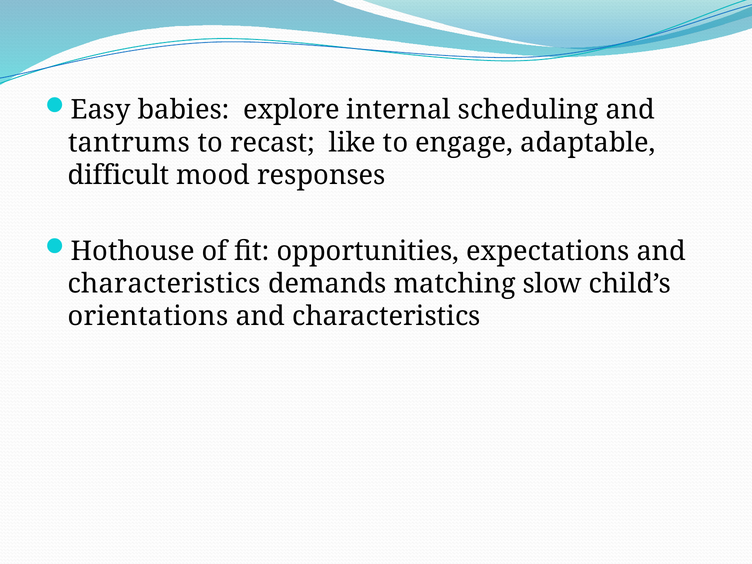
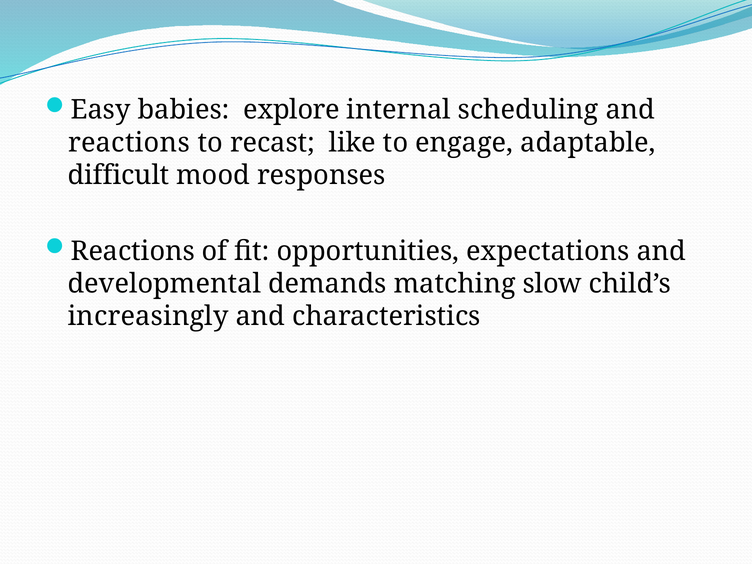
tantrums: tantrums -> reactions (129, 143)
Hothouse: Hothouse -> Reactions (133, 251)
characteristics: characteristics -> developmental (164, 284)
orientations: orientations -> increasingly (148, 316)
